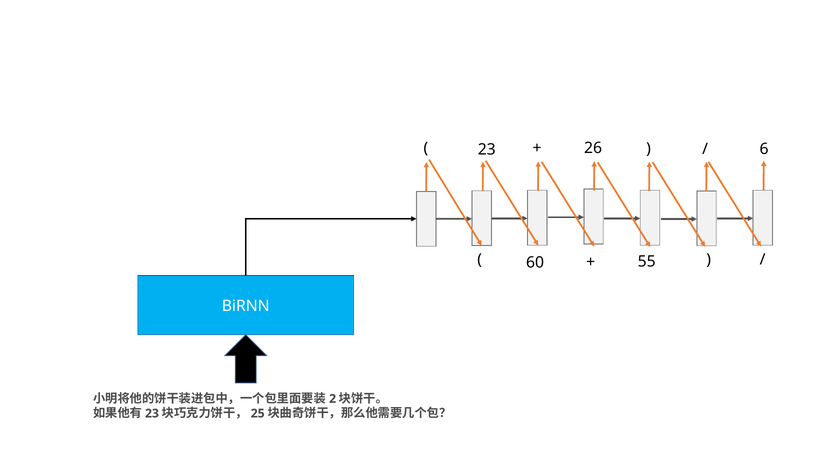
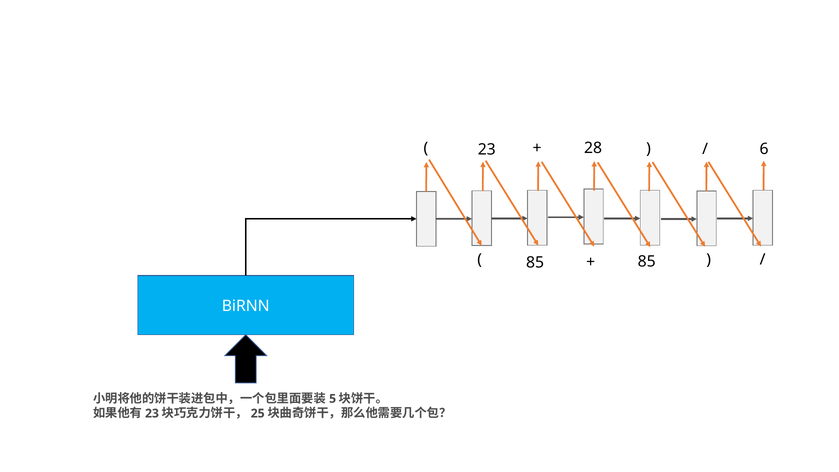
26: 26 -> 28 (593, 148)
60: 60 -> 85 (535, 263)
55: 55 -> 85 (647, 262)
2: 2 -> 5 (333, 399)
